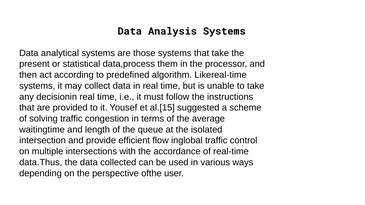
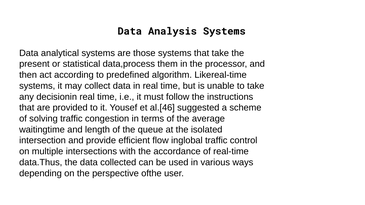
al.[15: al.[15 -> al.[46 (162, 108)
